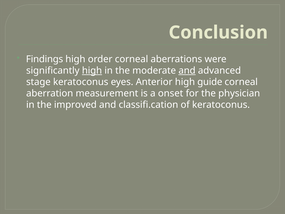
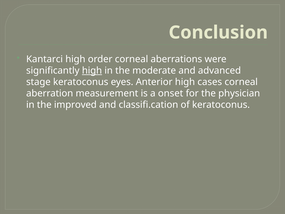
Findings: Findings -> Kantarci (45, 59)
and underline: present -> none (187, 70)
guide: guide -> cases (210, 82)
